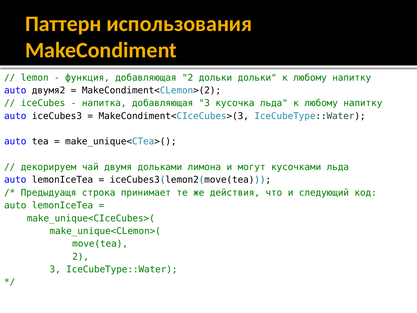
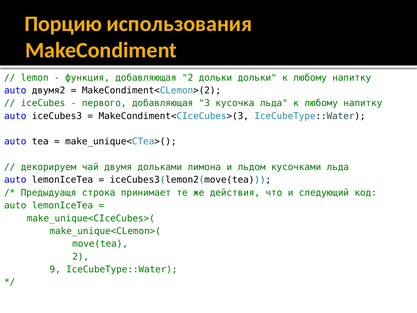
Паттерн: Паттерн -> Порцию (63, 24)
напитка: напитка -> первого (104, 103)
могут: могут -> льдом (252, 167)
3: 3 -> 9 (55, 269)
